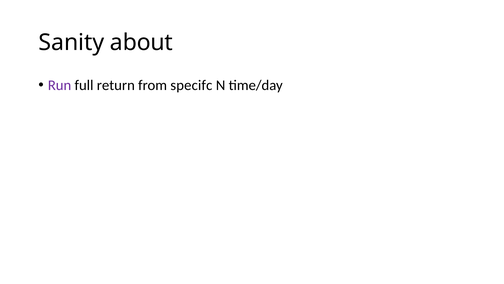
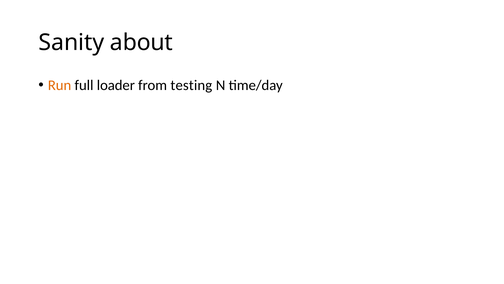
Run colour: purple -> orange (60, 85)
return: return -> loader (116, 85)
specifc: specifc -> testing (191, 85)
